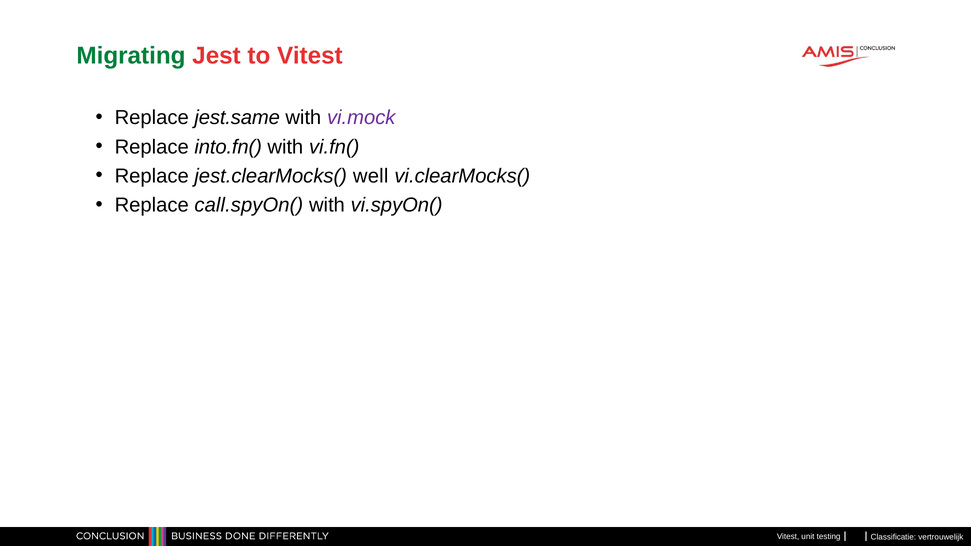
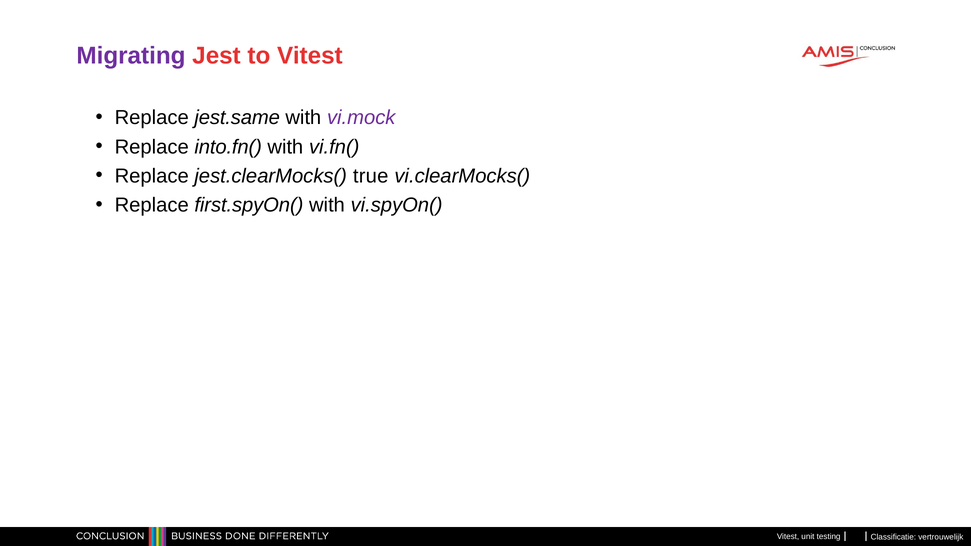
Migrating colour: green -> purple (131, 56)
well: well -> true (371, 176)
call.spyOn(: call.spyOn( -> first.spyOn( (249, 205)
